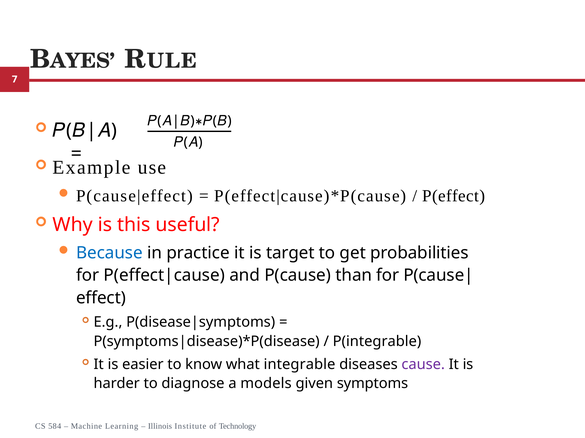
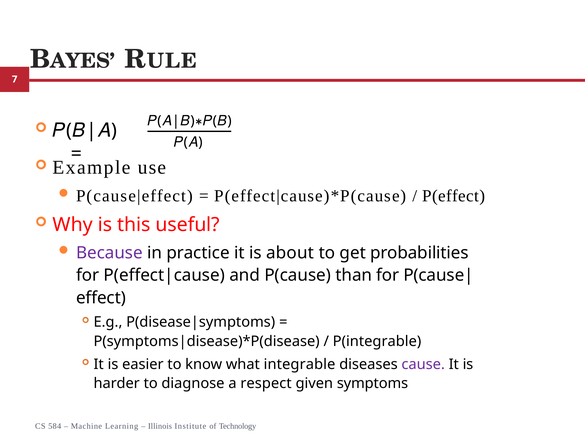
Because colour: blue -> purple (109, 253)
target: target -> about (290, 253)
models: models -> respect (266, 384)
